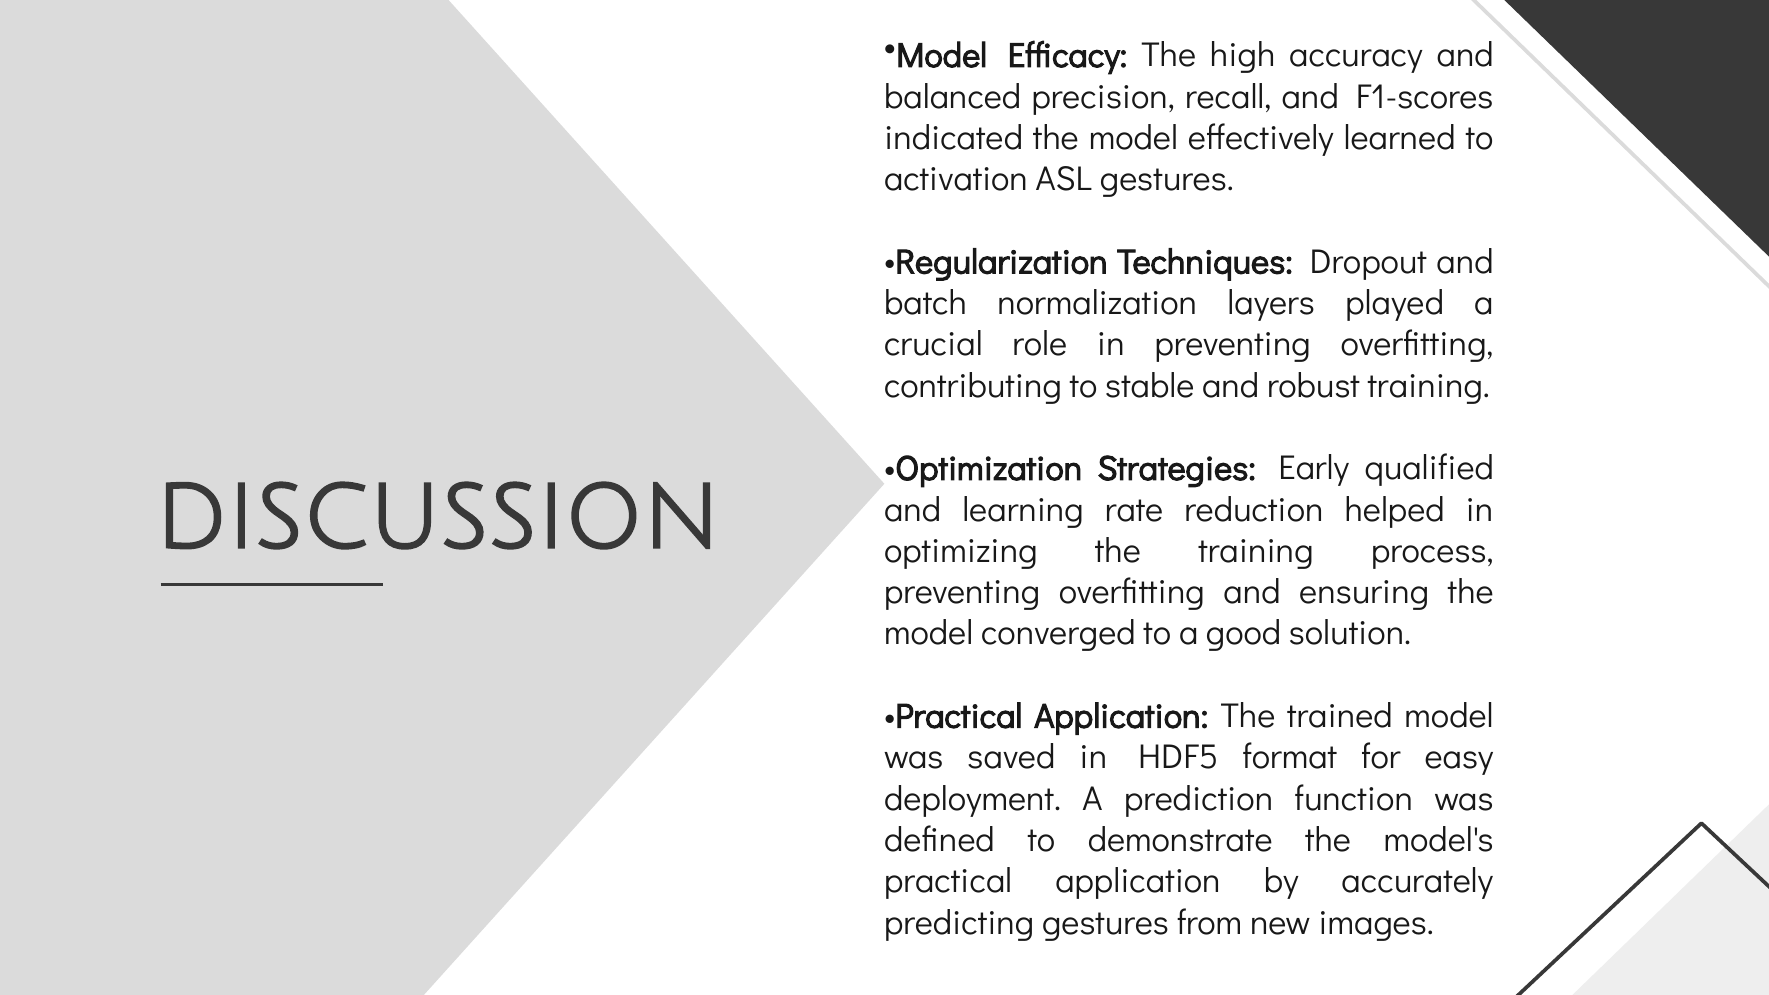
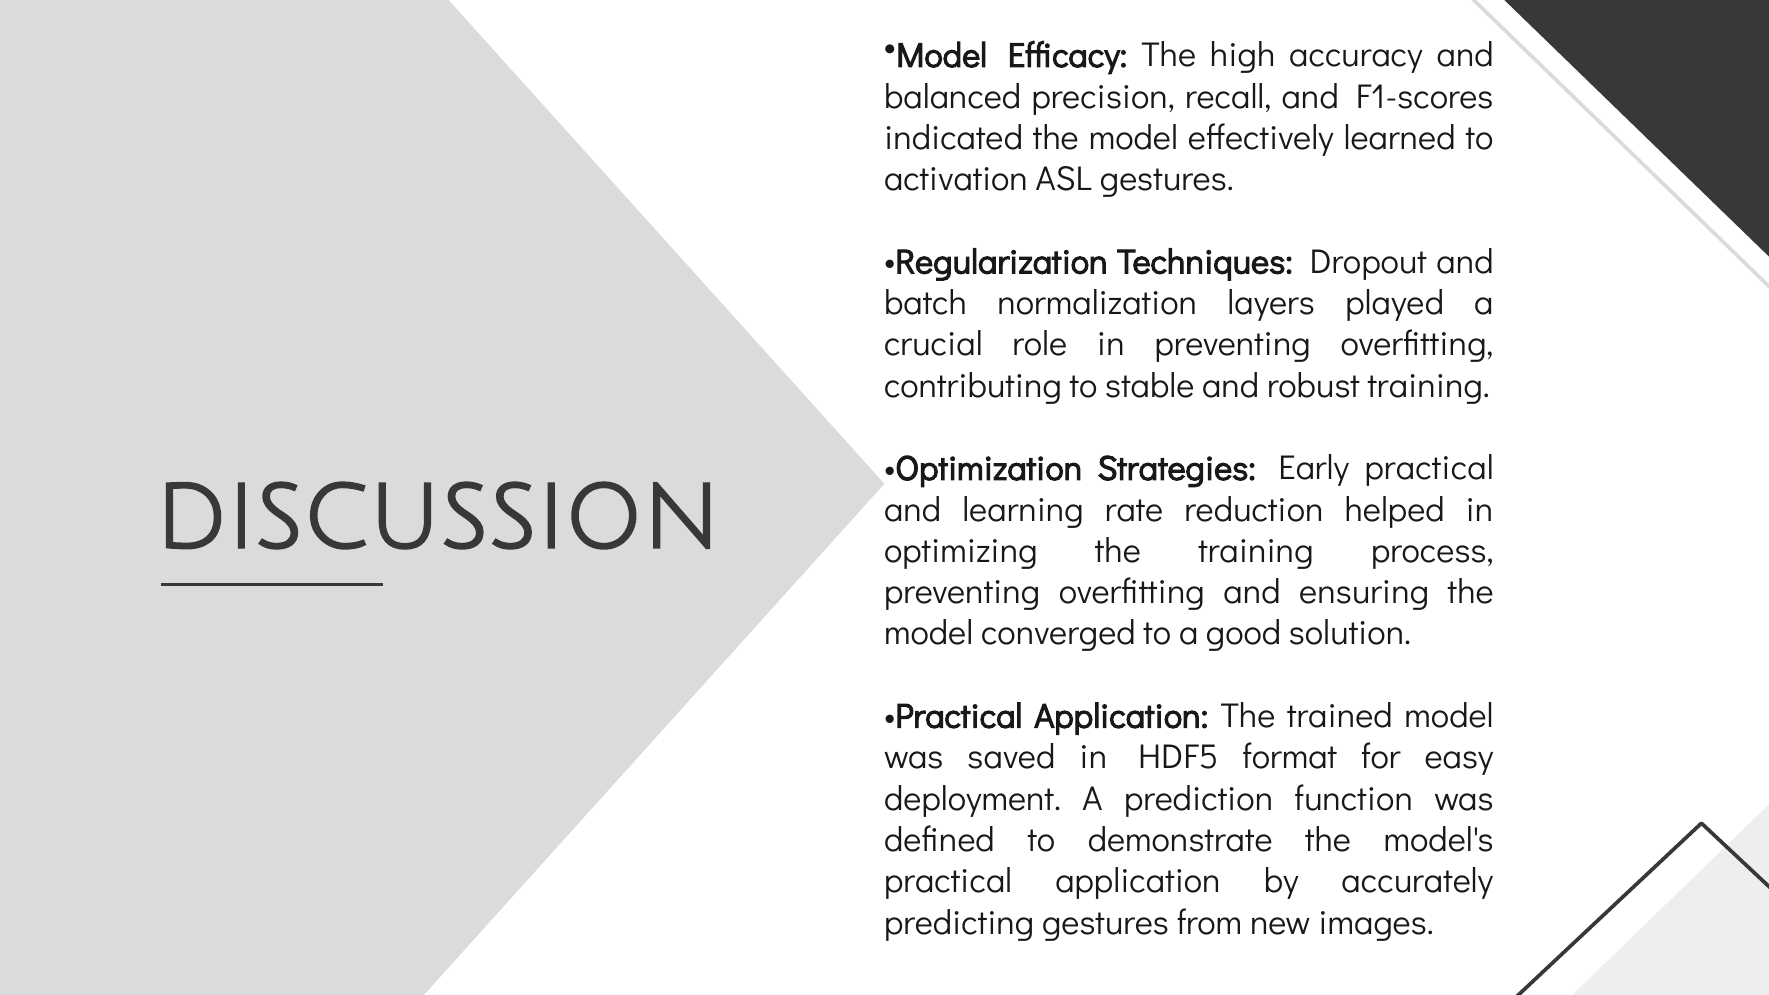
Early qualified: qualified -> practical (1429, 469)
